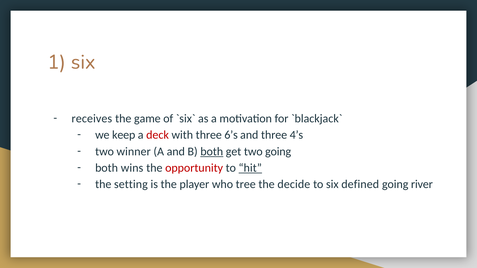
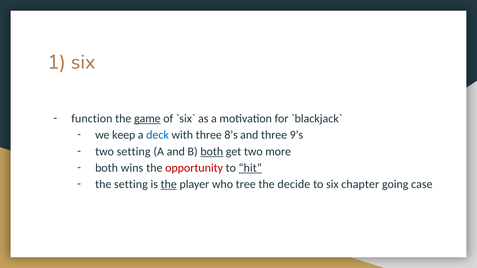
receives: receives -> function (92, 119)
game underline: none -> present (147, 119)
deck colour: red -> blue (158, 135)
6’s: 6’s -> 8’s (231, 135)
4’s: 4’s -> 9’s (296, 135)
two winner: winner -> setting (134, 152)
two going: going -> more (278, 152)
the underline: none -> present (169, 185)
defined: defined -> chapter (360, 185)
river: river -> case (422, 185)
